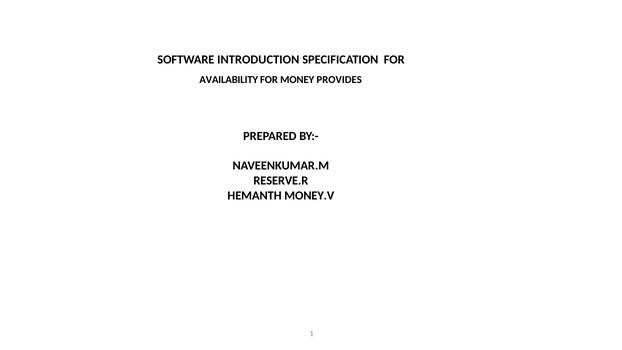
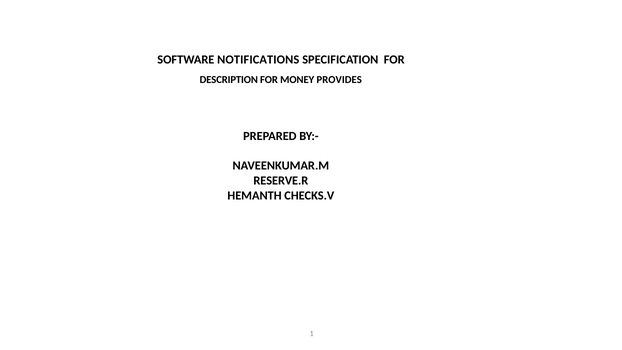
INTRODUCTION: INTRODUCTION -> NOTIFICATIONS (258, 60)
AVAILABILITY: AVAILABILITY -> DESCRIPTION (229, 79)
MONEY.V: MONEY.V -> CHECKS.V (309, 195)
